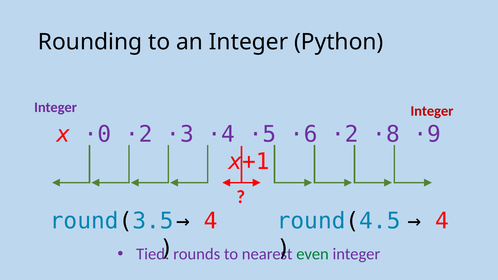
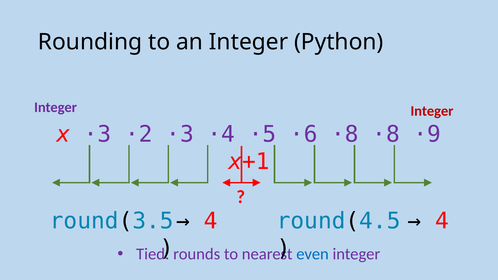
x ·0: ·0 -> ·3 (98, 134)
·6 ·2: ·2 -> ·8 (345, 134)
even colour: green -> blue (313, 254)
